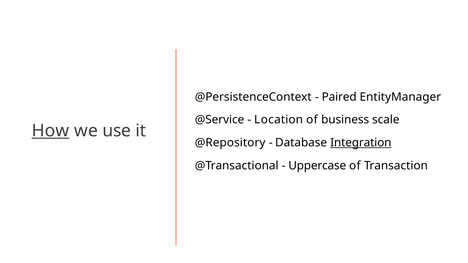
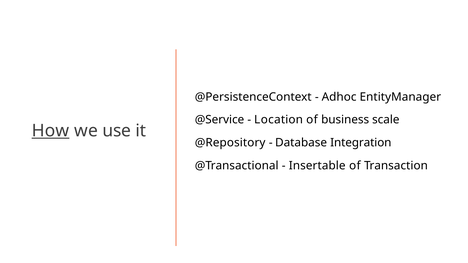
Paired: Paired -> Adhoc (339, 97)
Integration underline: present -> none (361, 143)
Uppercase: Uppercase -> Insertable (317, 166)
